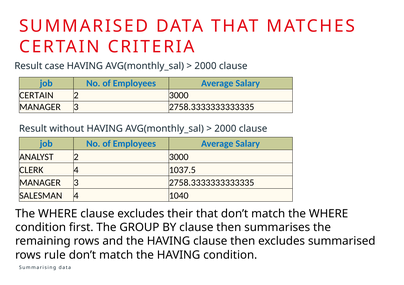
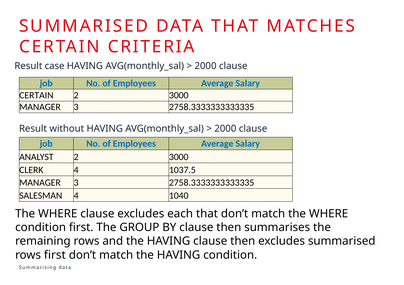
their: their -> each (180, 214)
rows rule: rule -> first (55, 256)
